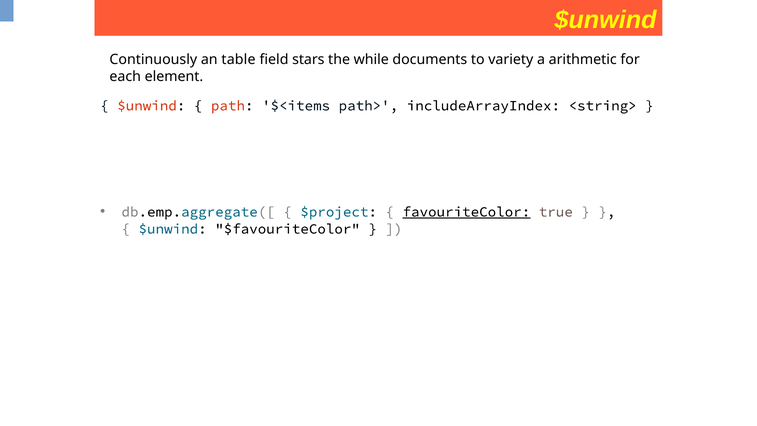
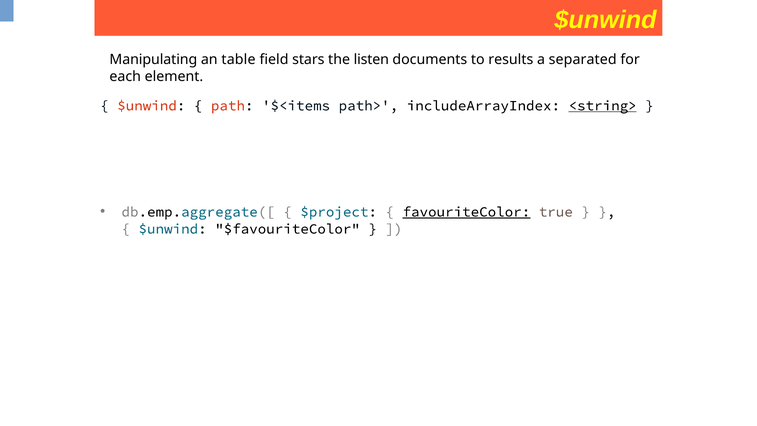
Continuously: Continuously -> Manipulating (153, 60)
while: while -> listen (371, 60)
variety: variety -> results (511, 60)
arithmetic: arithmetic -> separated (583, 60)
<string> underline: none -> present (603, 106)
